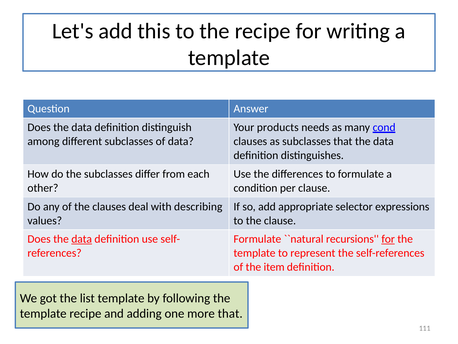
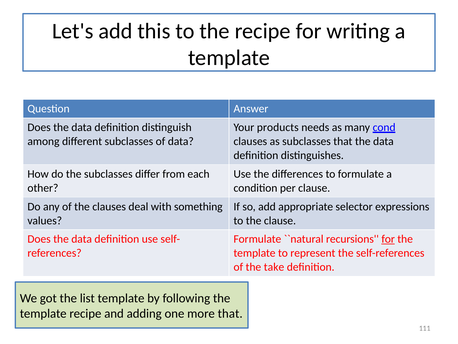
describing: describing -> something (198, 206)
data underline: present -> none (82, 239)
item: item -> take (274, 267)
